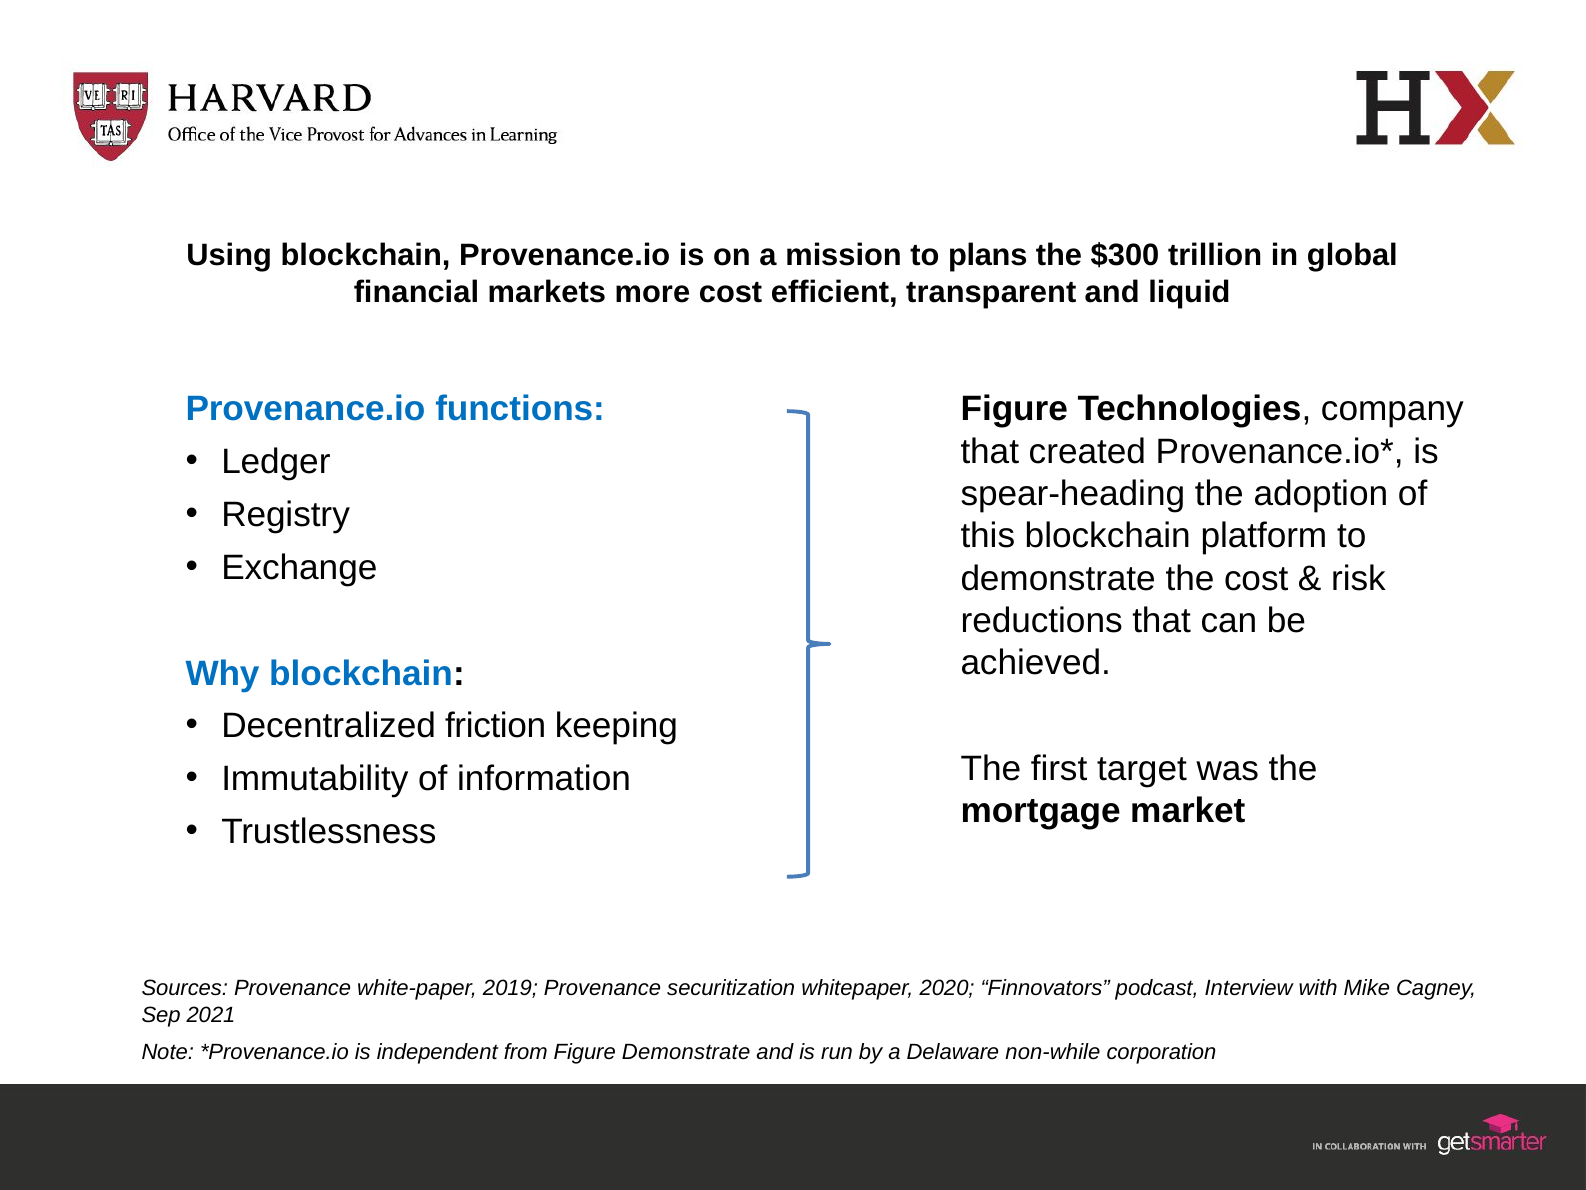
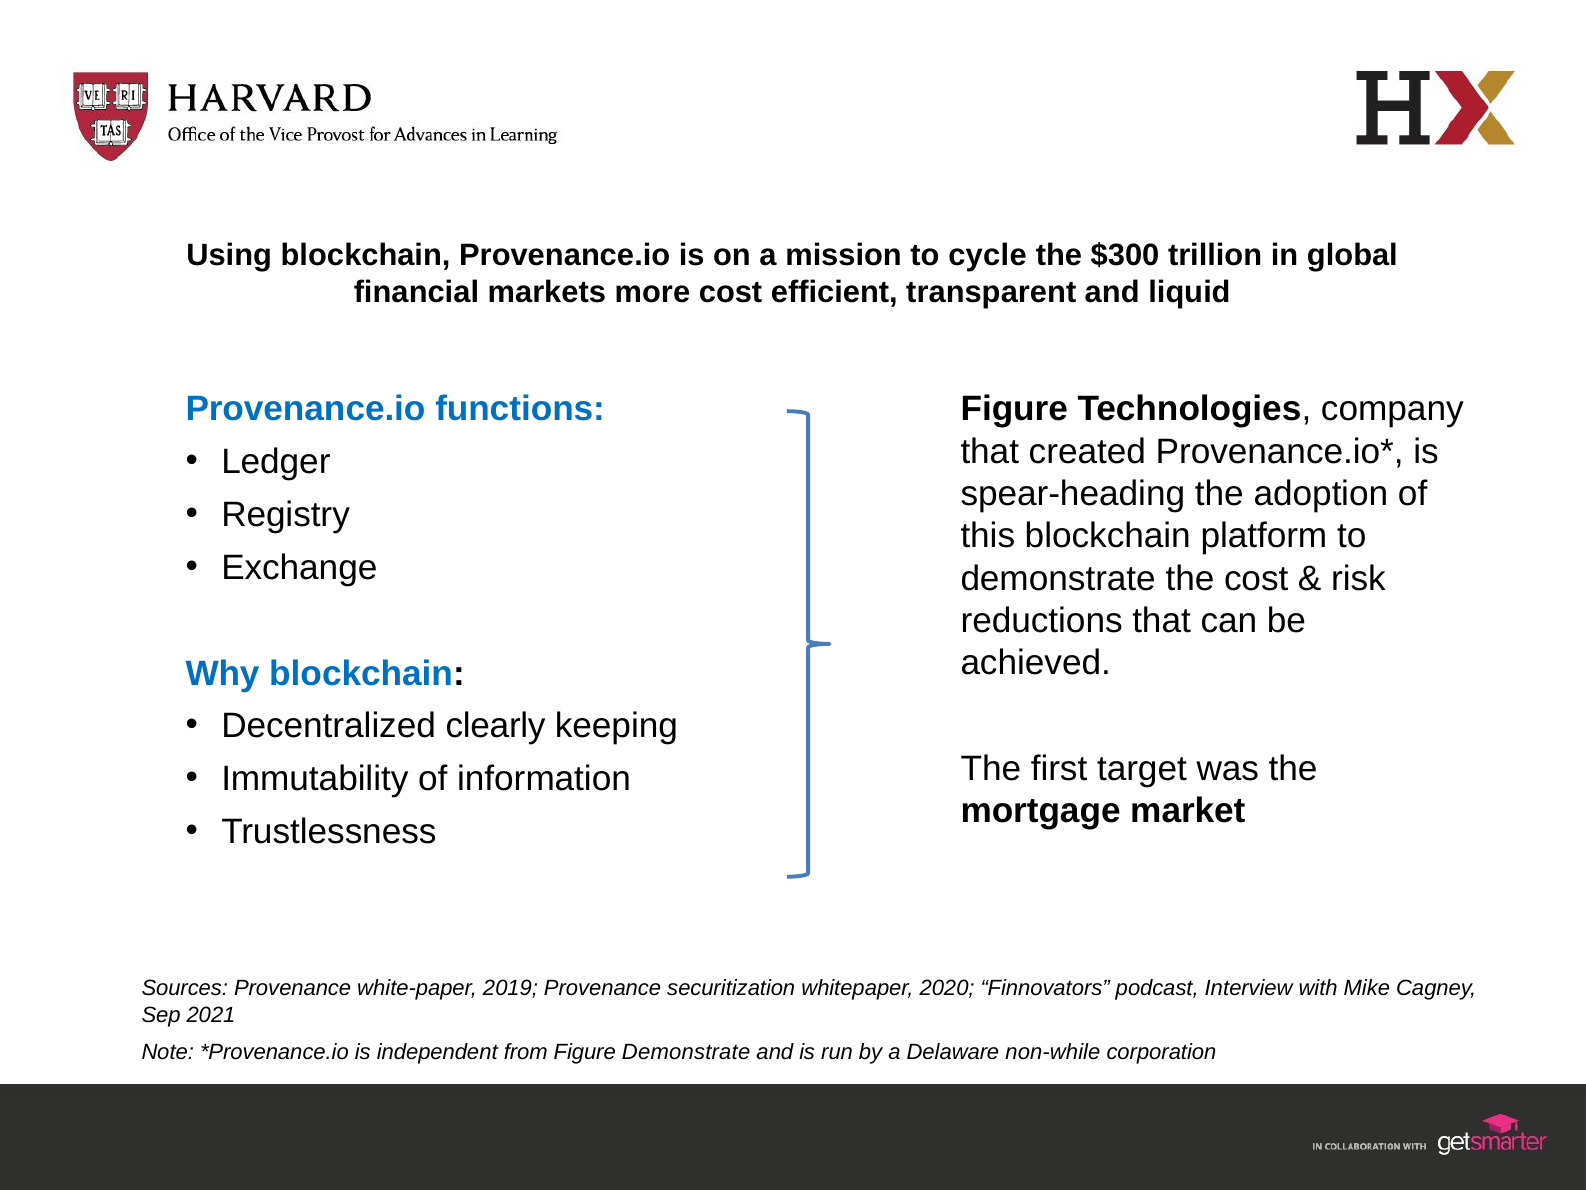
plans: plans -> cycle (987, 256)
friction: friction -> clearly (496, 726)
